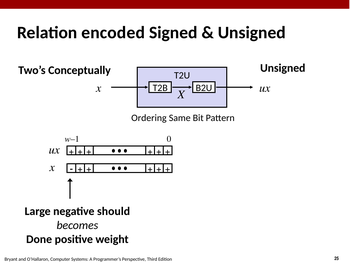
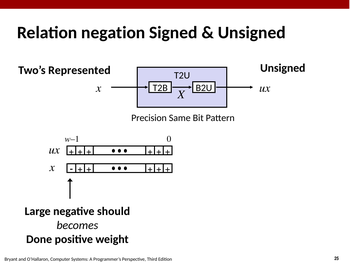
encoded: encoded -> negation (113, 32)
Conceptually: Conceptually -> Represented (79, 70)
Ordering: Ordering -> Precision (149, 118)
